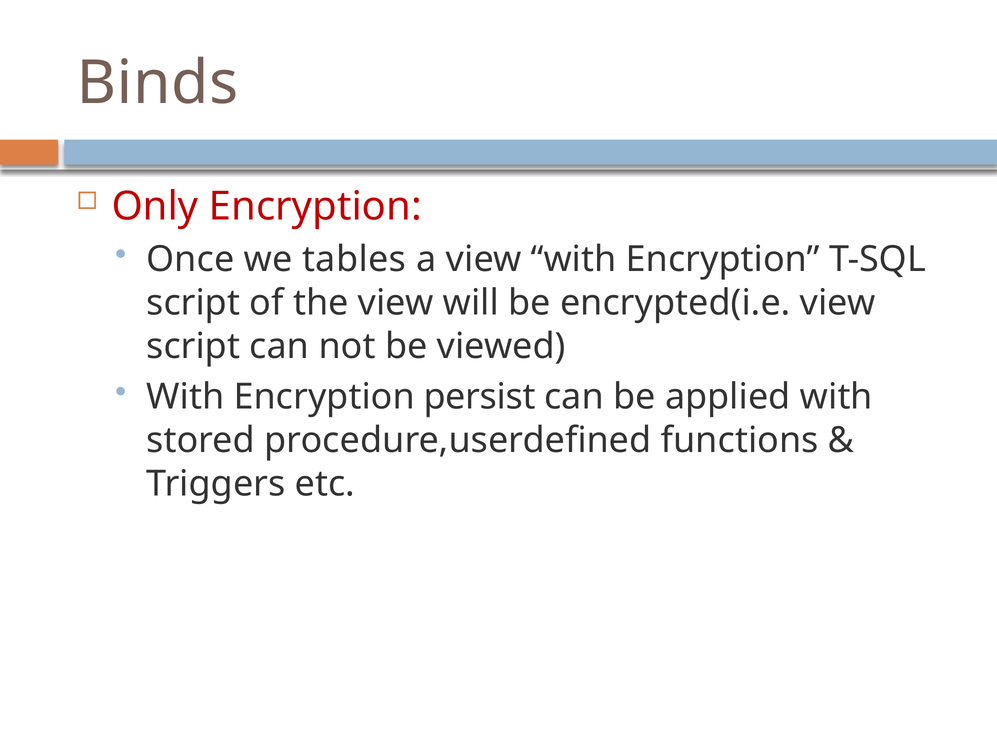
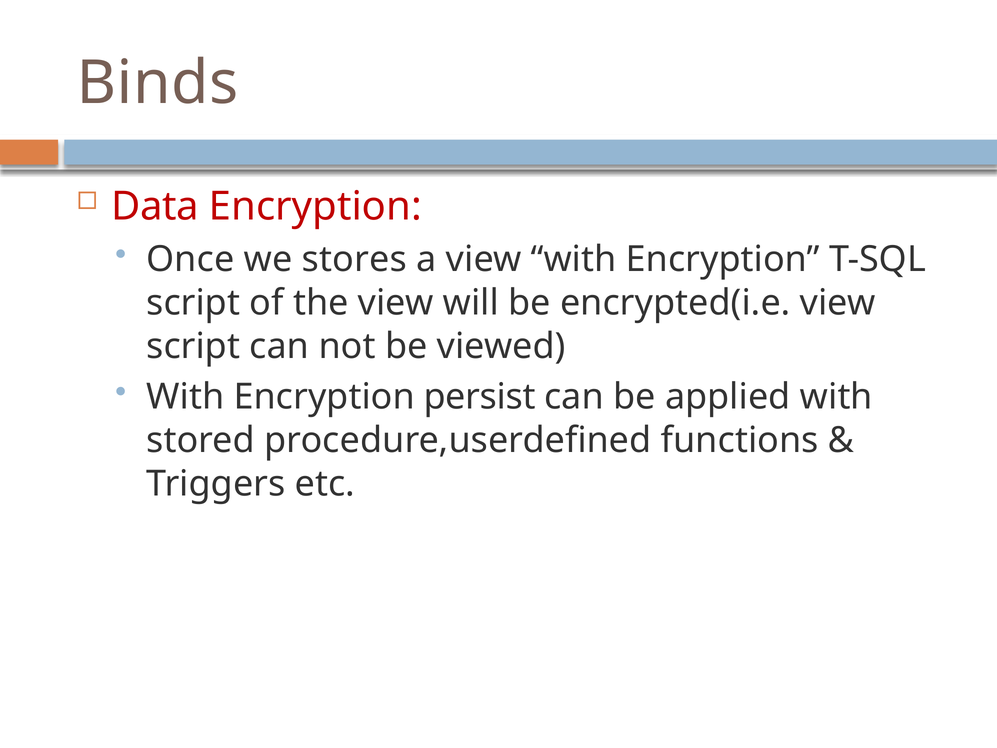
Only: Only -> Data (155, 206)
tables: tables -> stores (354, 259)
